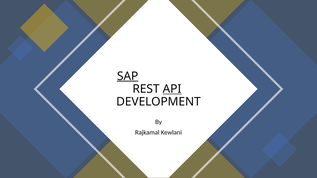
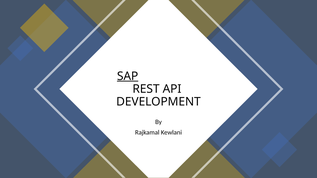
API underline: present -> none (172, 89)
